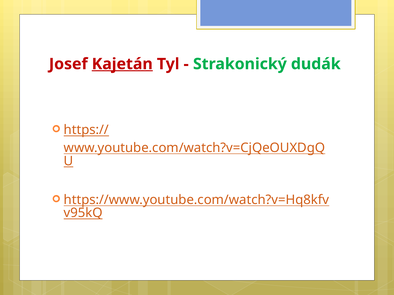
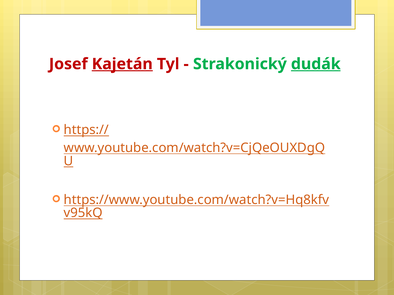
dudák underline: none -> present (316, 64)
